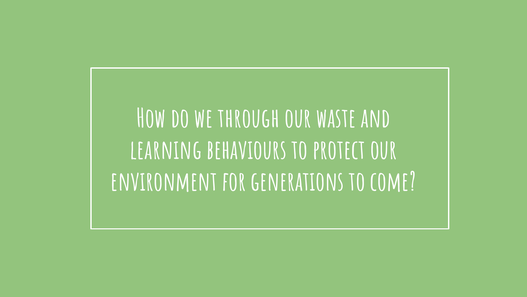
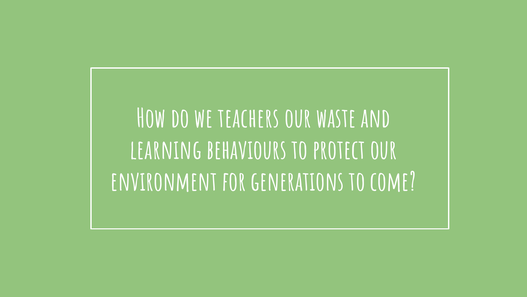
through: through -> teachers (249, 118)
